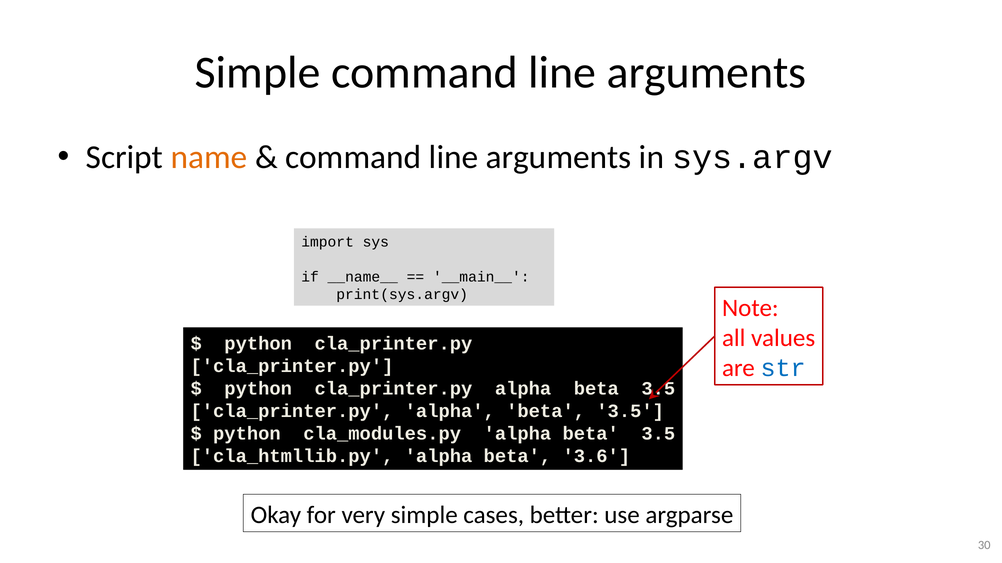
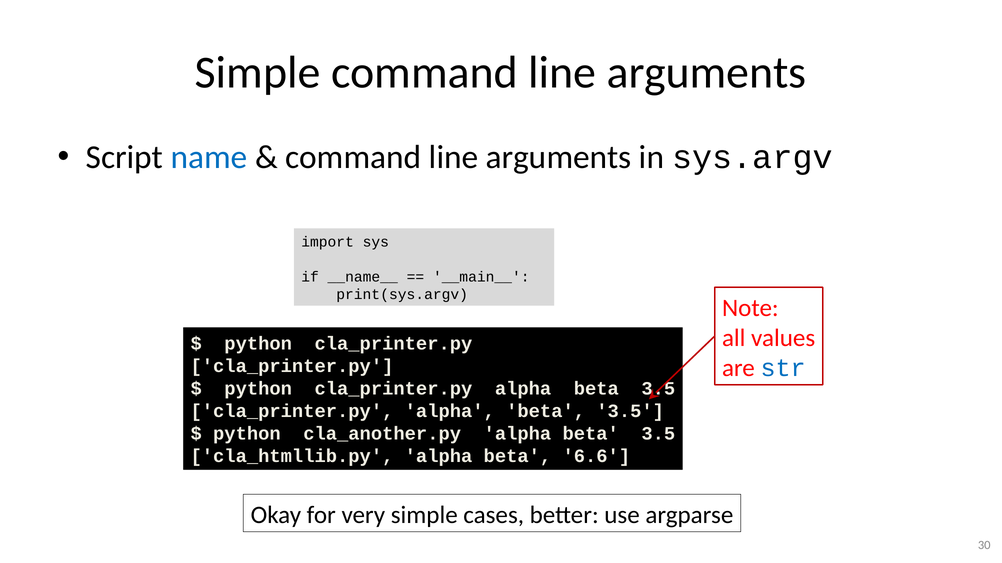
name colour: orange -> blue (209, 158)
cla_modules.py: cla_modules.py -> cla_another.py (382, 434)
3.6: 3.6 -> 6.6 (596, 457)
